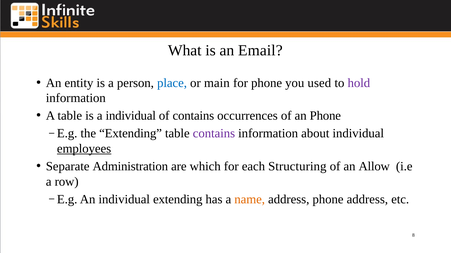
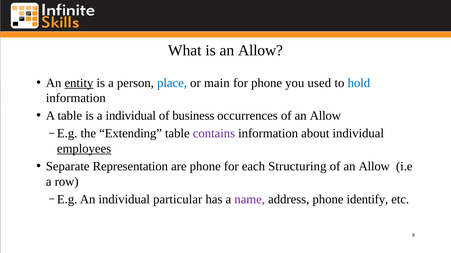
is an Email: Email -> Allow (260, 50)
entity underline: none -> present (79, 83)
hold colour: purple -> blue (359, 83)
of contains: contains -> business (193, 116)
occurrences of an Phone: Phone -> Allow (325, 116)
Administration: Administration -> Representation (130, 167)
are which: which -> phone (205, 167)
individual extending: extending -> particular (178, 200)
name colour: orange -> purple (250, 200)
phone address: address -> identify (367, 200)
